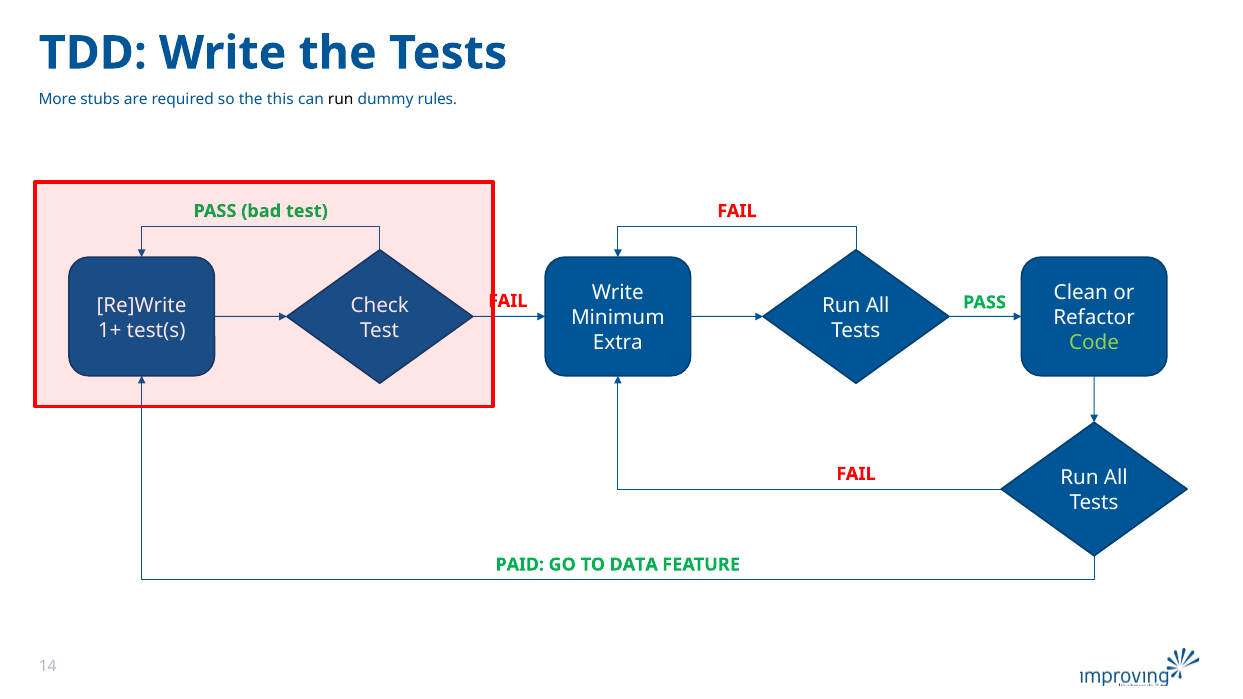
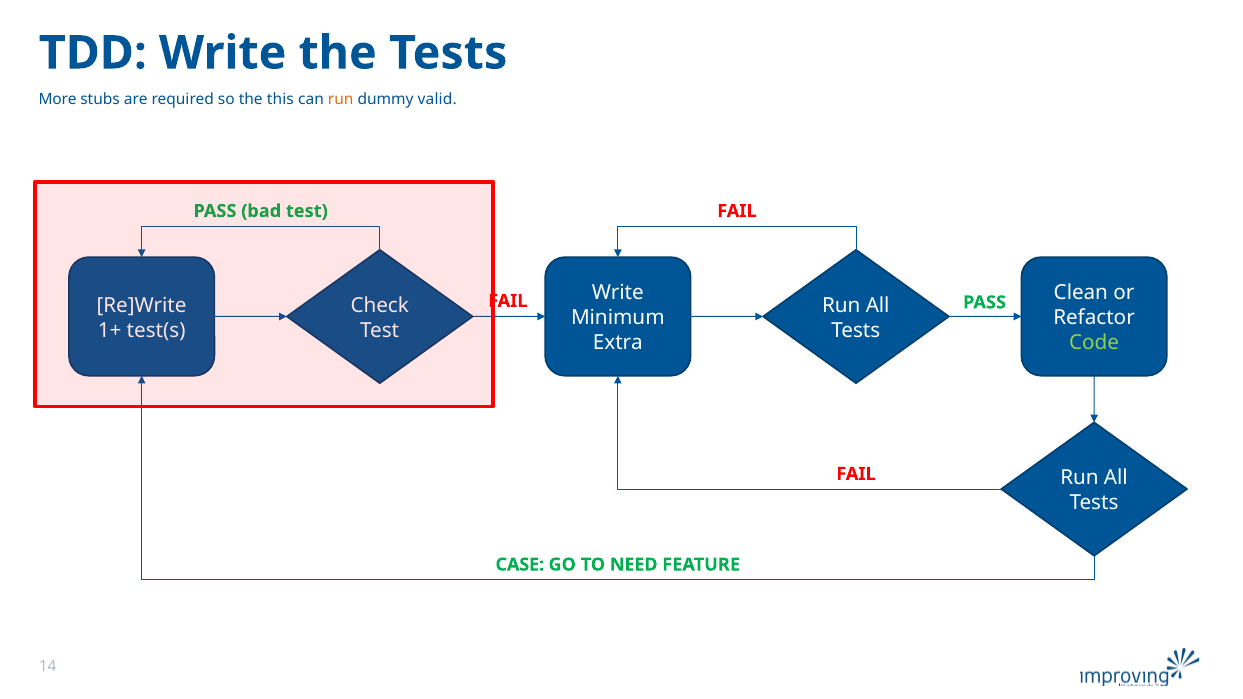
run colour: black -> orange (341, 99)
rules: rules -> valid (437, 99)
PAID: PAID -> CASE (520, 565)
DATA: DATA -> NEED (634, 565)
